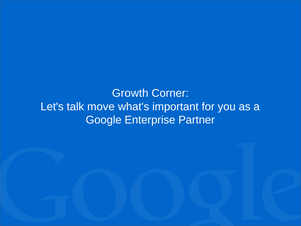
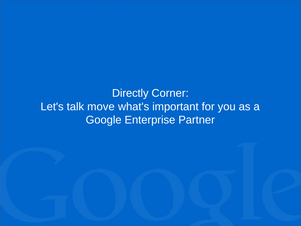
Growth: Growth -> Directly (130, 93)
